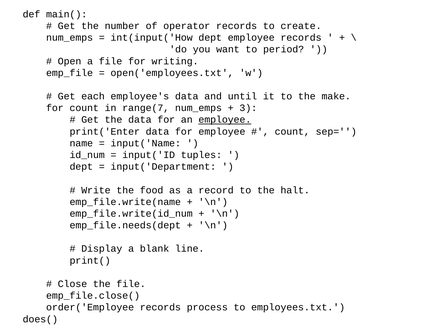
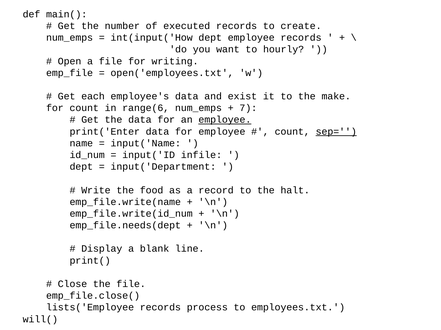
operator: operator -> executed (187, 26)
period: period -> hourly (284, 50)
until: until -> exist (242, 97)
range(7: range(7 -> range(6 (146, 108)
3: 3 -> 7 (248, 108)
sep= underline: none -> present (336, 132)
tuples: tuples -> infile (201, 155)
order('Employee: order('Employee -> lists('Employee (90, 308)
does(: does( -> will( (40, 320)
